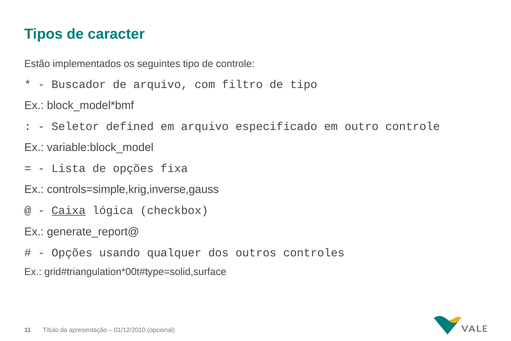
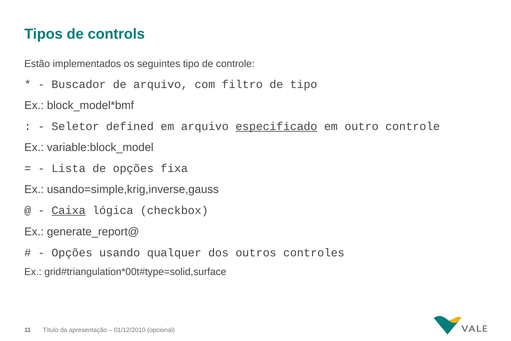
caracter: caracter -> controls (116, 34)
especificado underline: none -> present (276, 126)
controls=simple,krig,inverse,gauss: controls=simple,krig,inverse,gauss -> usando=simple,krig,inverse,gauss (133, 189)
